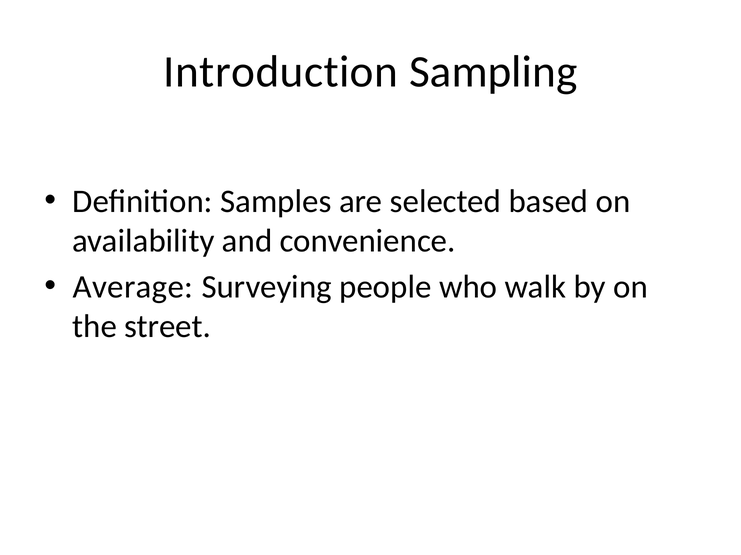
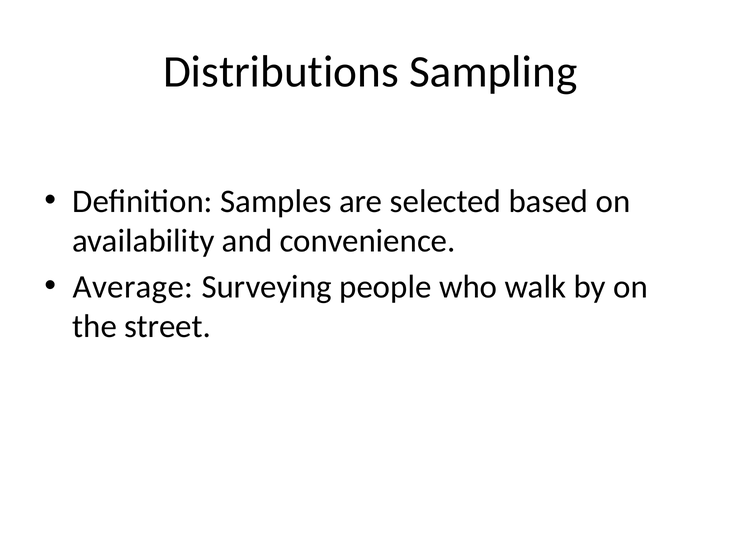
Introduction: Introduction -> Distributions (281, 72)
